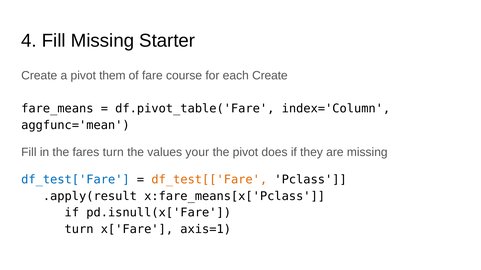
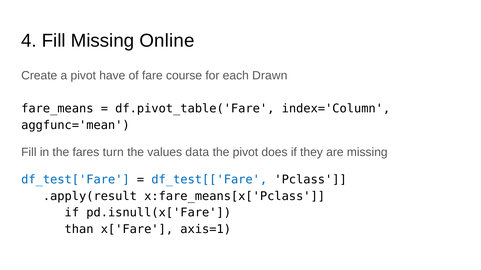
Starter: Starter -> Online (167, 41)
them: them -> have (112, 76)
each Create: Create -> Drawn (270, 76)
your: your -> data (197, 153)
df_test[['Fare colour: orange -> blue (209, 180)
turn: turn -> than (79, 230)
